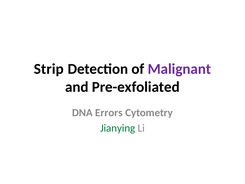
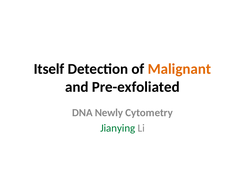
Strip: Strip -> Itself (49, 69)
Malignant colour: purple -> orange (179, 69)
Errors: Errors -> Newly (109, 113)
